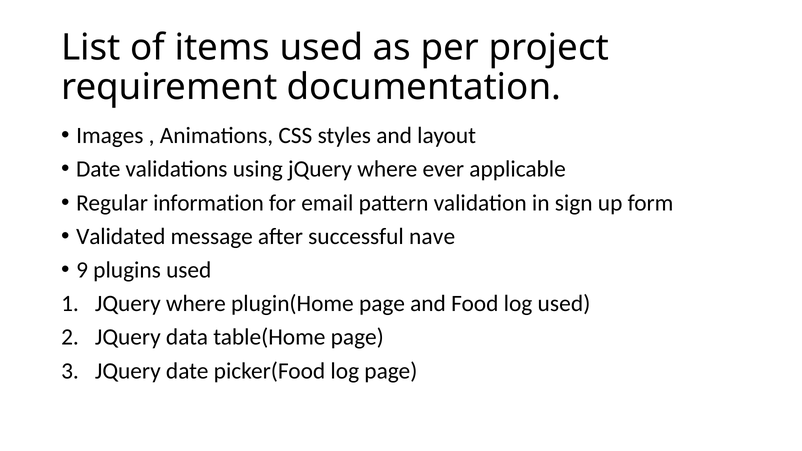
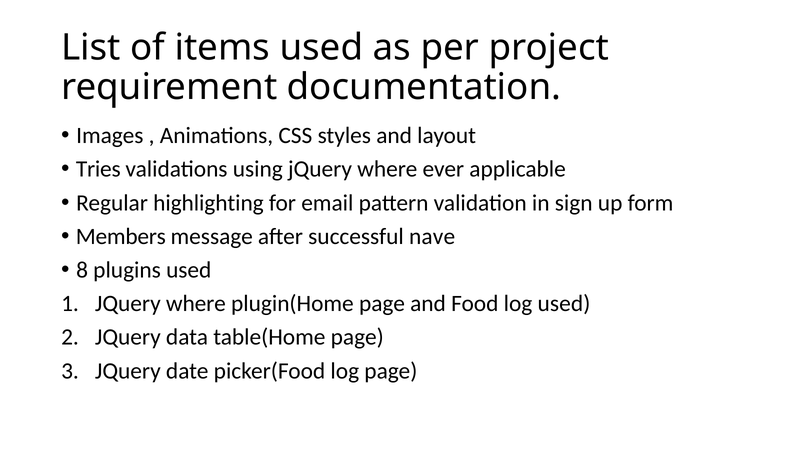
Date: Date -> Tries (98, 169)
information: information -> highlighting (208, 203)
Validated: Validated -> Members (121, 236)
9: 9 -> 8 (82, 270)
